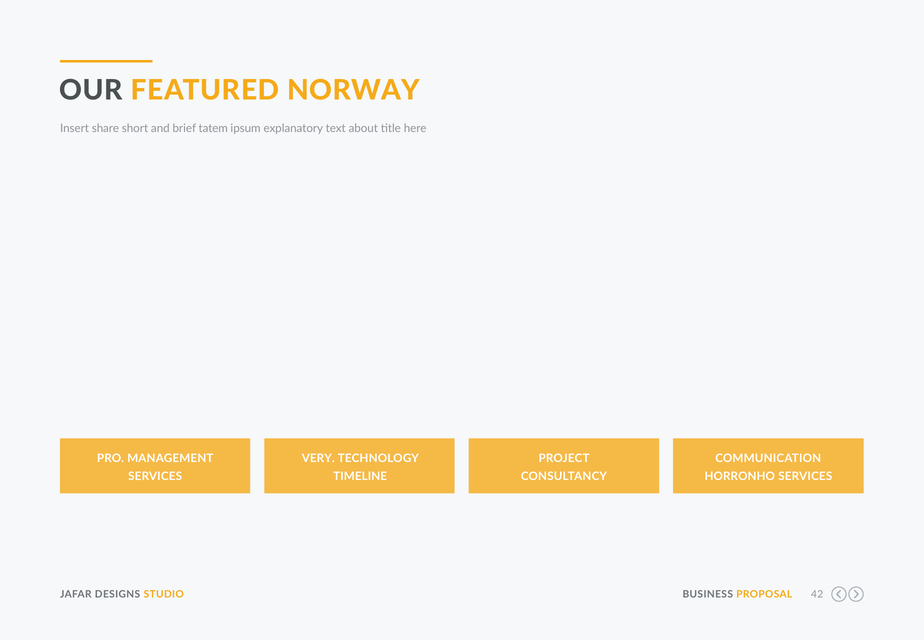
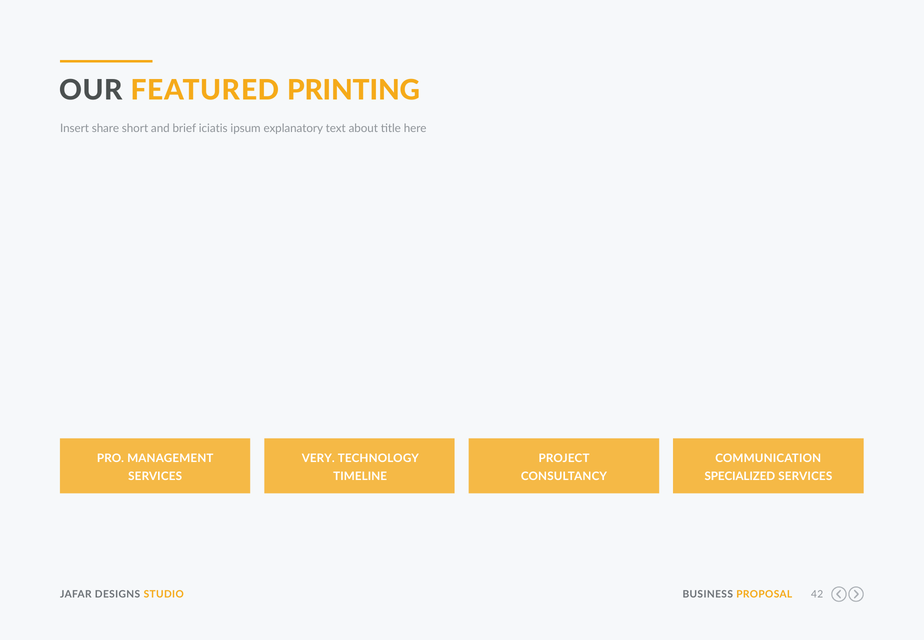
NORWAY: NORWAY -> PRINTING (354, 91)
tatem: tatem -> iciatis (213, 129)
HORRONHO: HORRONHO -> SPECIALIZED (740, 476)
